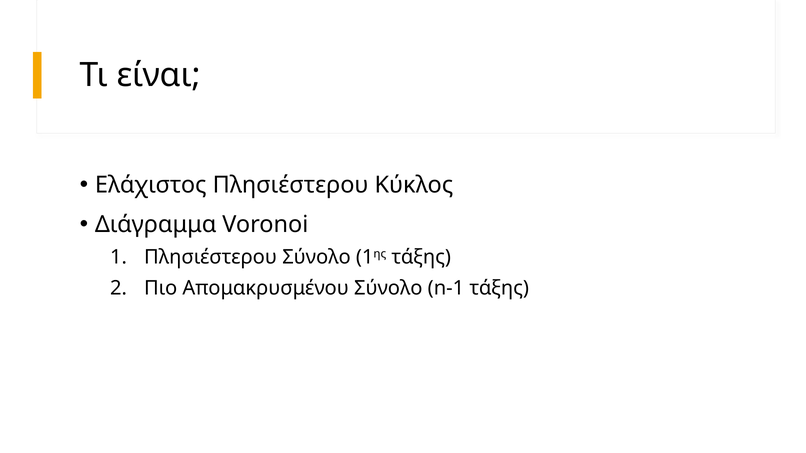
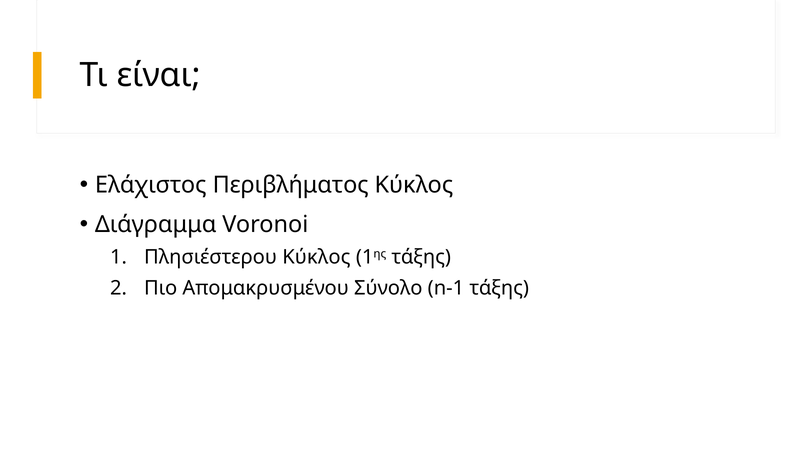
Ελάχιστος Πλησιέστερου: Πλησιέστερου -> Περιβλήματος (291, 185)
Πλησιέστερου Σύνολο: Σύνολο -> Κύκλος (316, 257)
